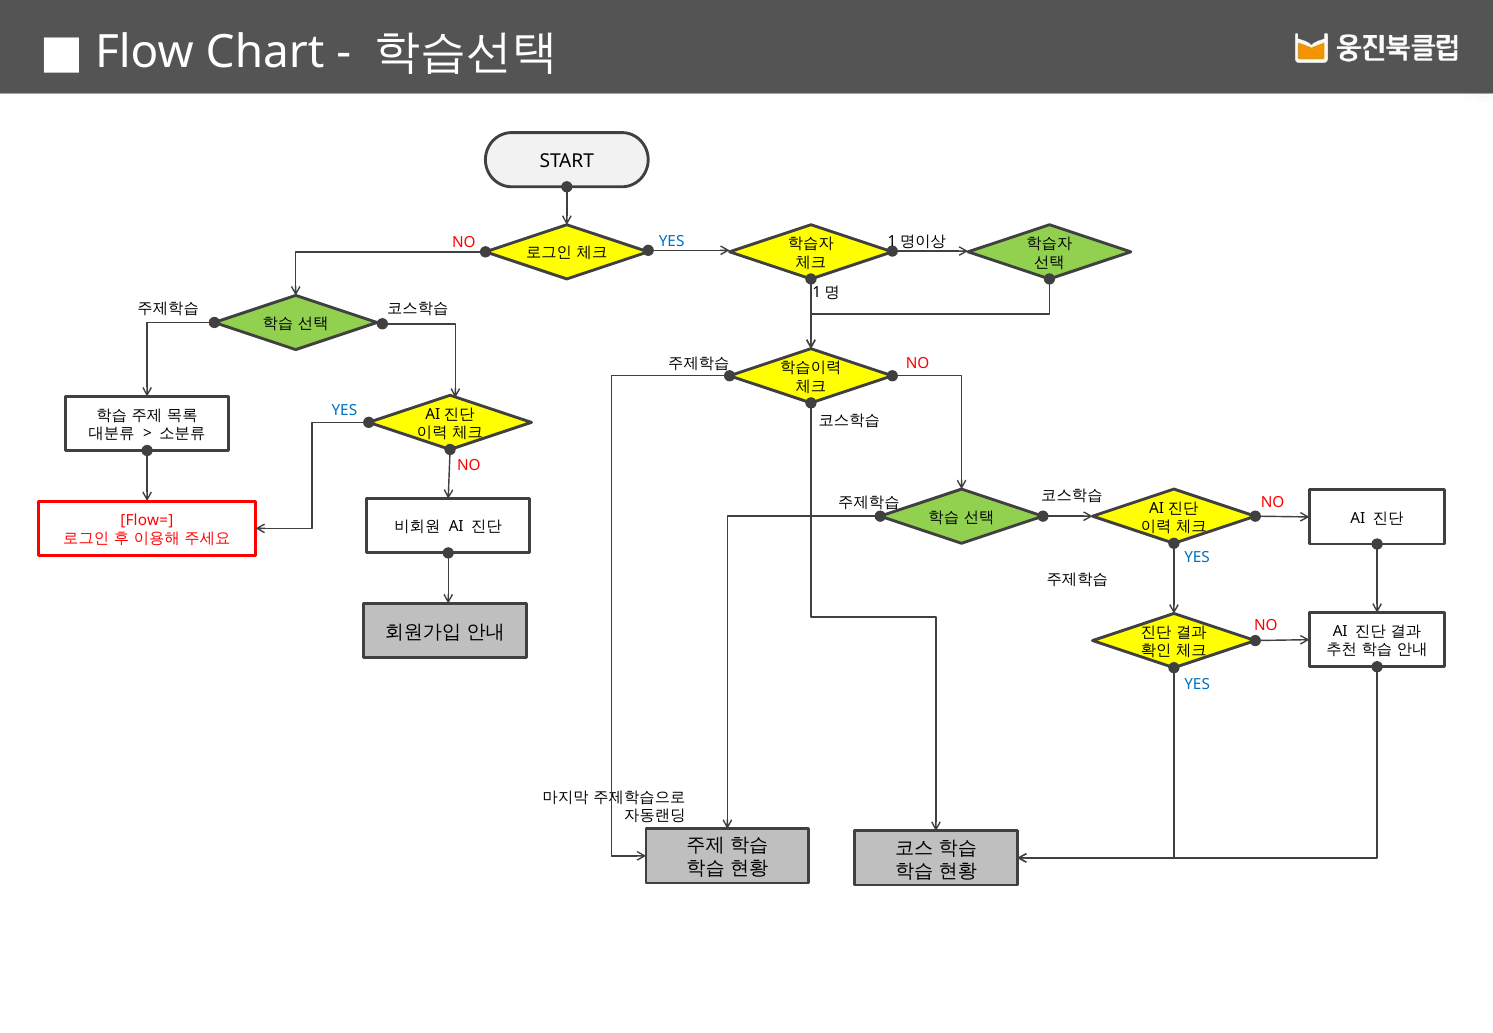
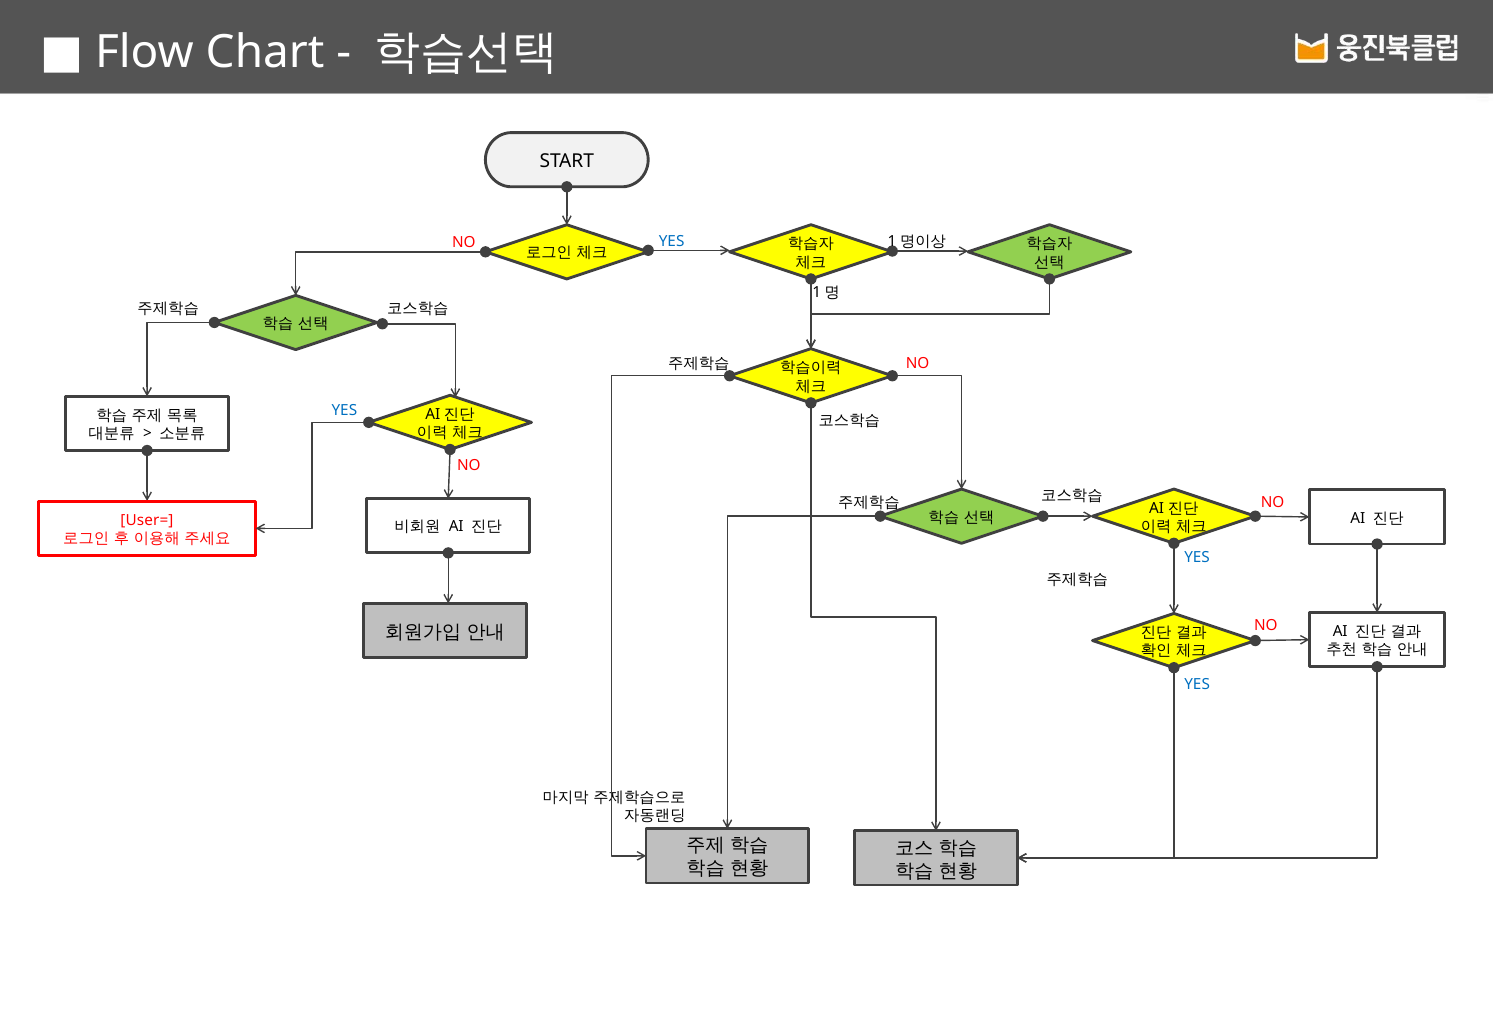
Flow=: Flow= -> User= (147, 521)
